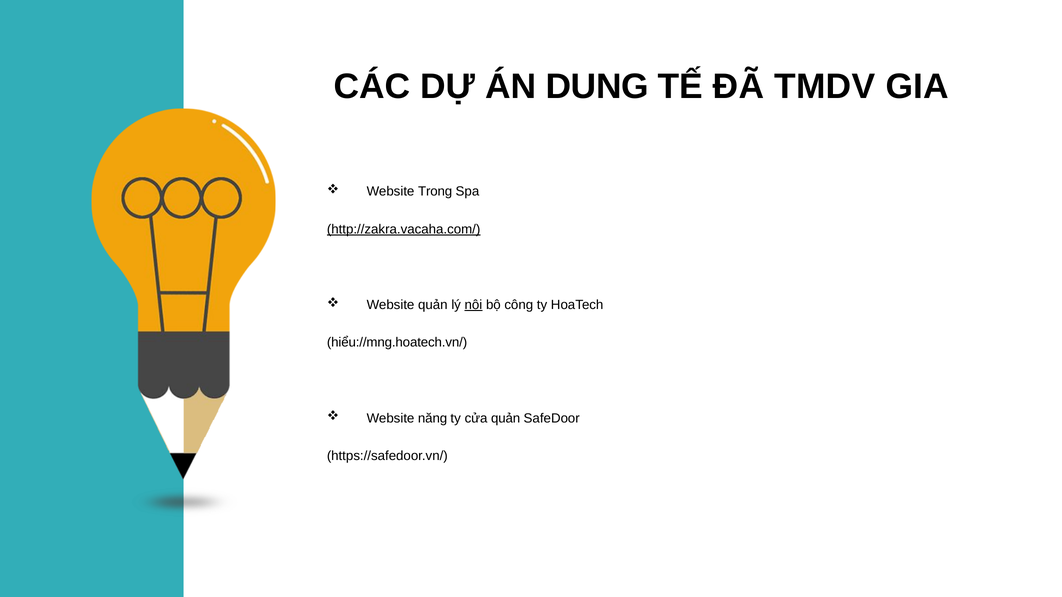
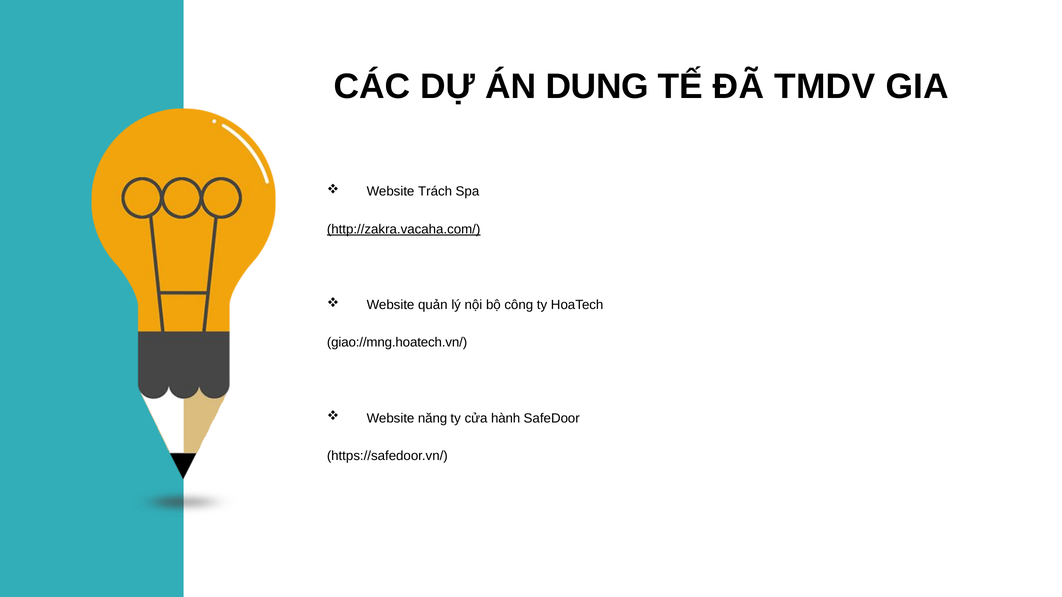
Trong: Trong -> Trách (435, 192)
nội underline: present -> none (473, 305)
hiểu://mng.hoatech.vn/: hiểu://mng.hoatech.vn/ -> giao://mng.hoatech.vn/ (397, 343)
cửa quản: quản -> hành (506, 418)
